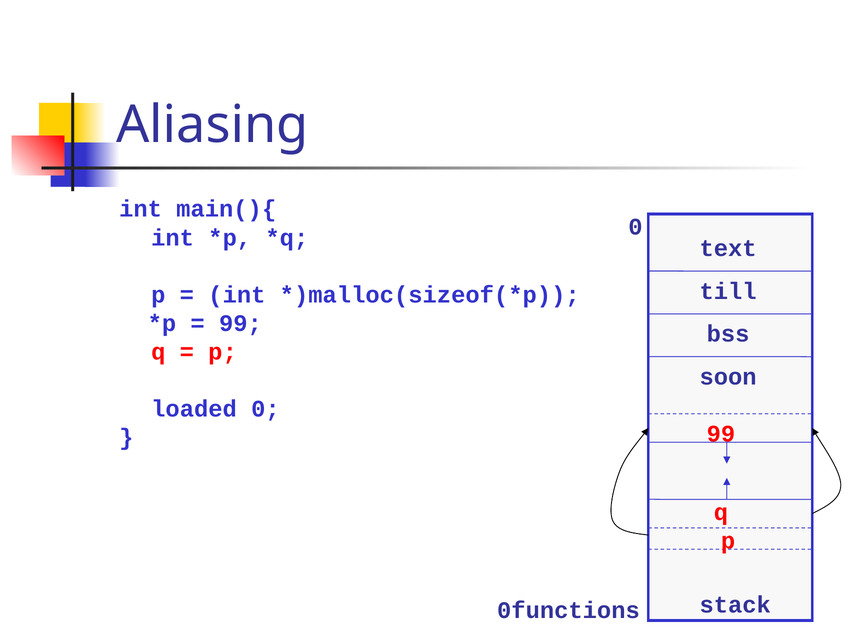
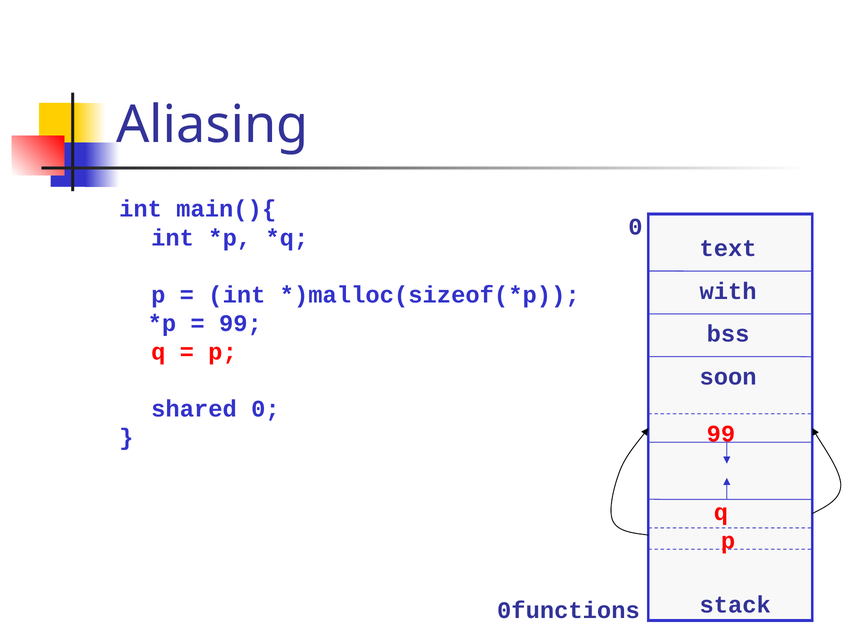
till: till -> with (728, 291)
loaded: loaded -> shared (194, 408)
